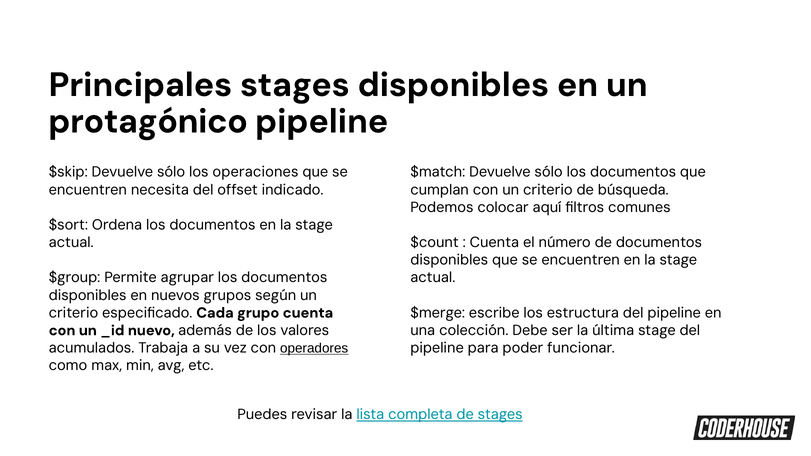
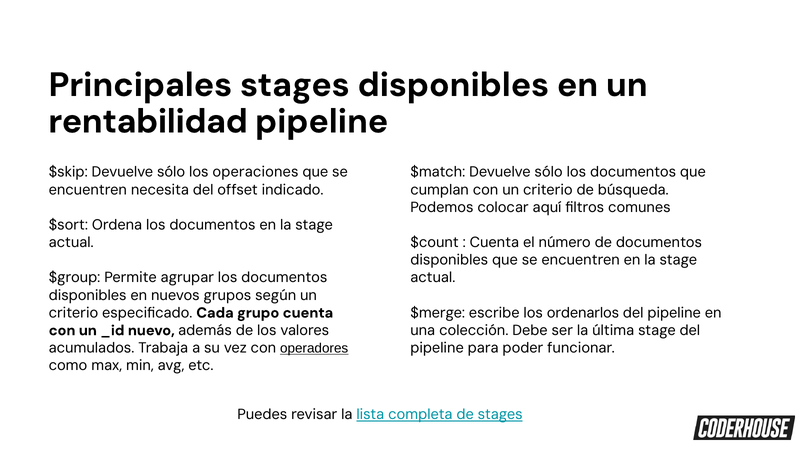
protagónico: protagónico -> rentabilidad (148, 121)
estructura: estructura -> ordenarlos (583, 313)
